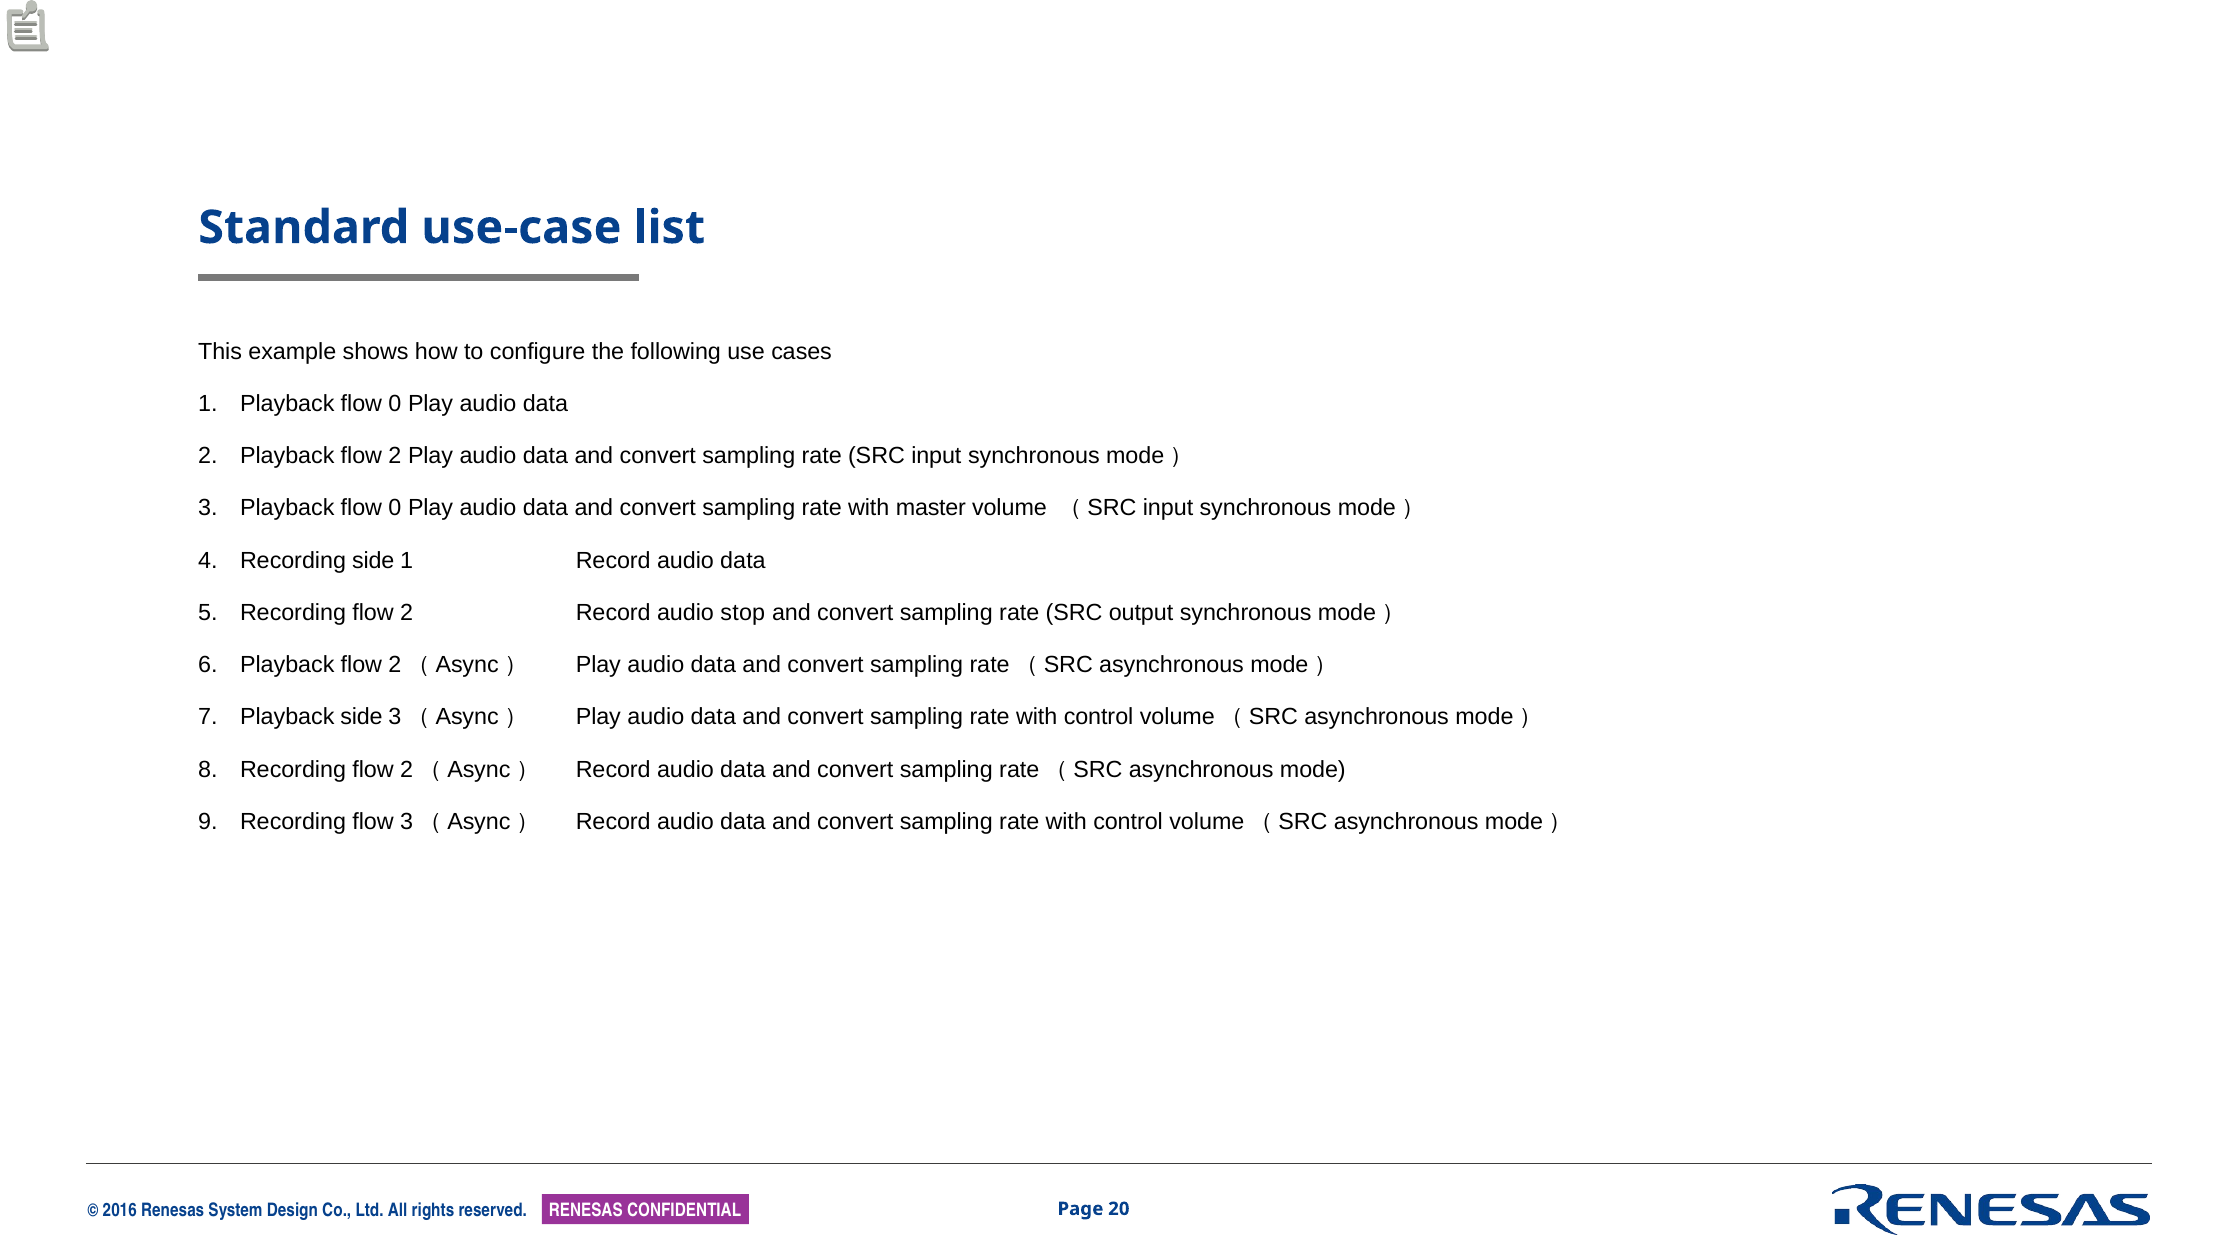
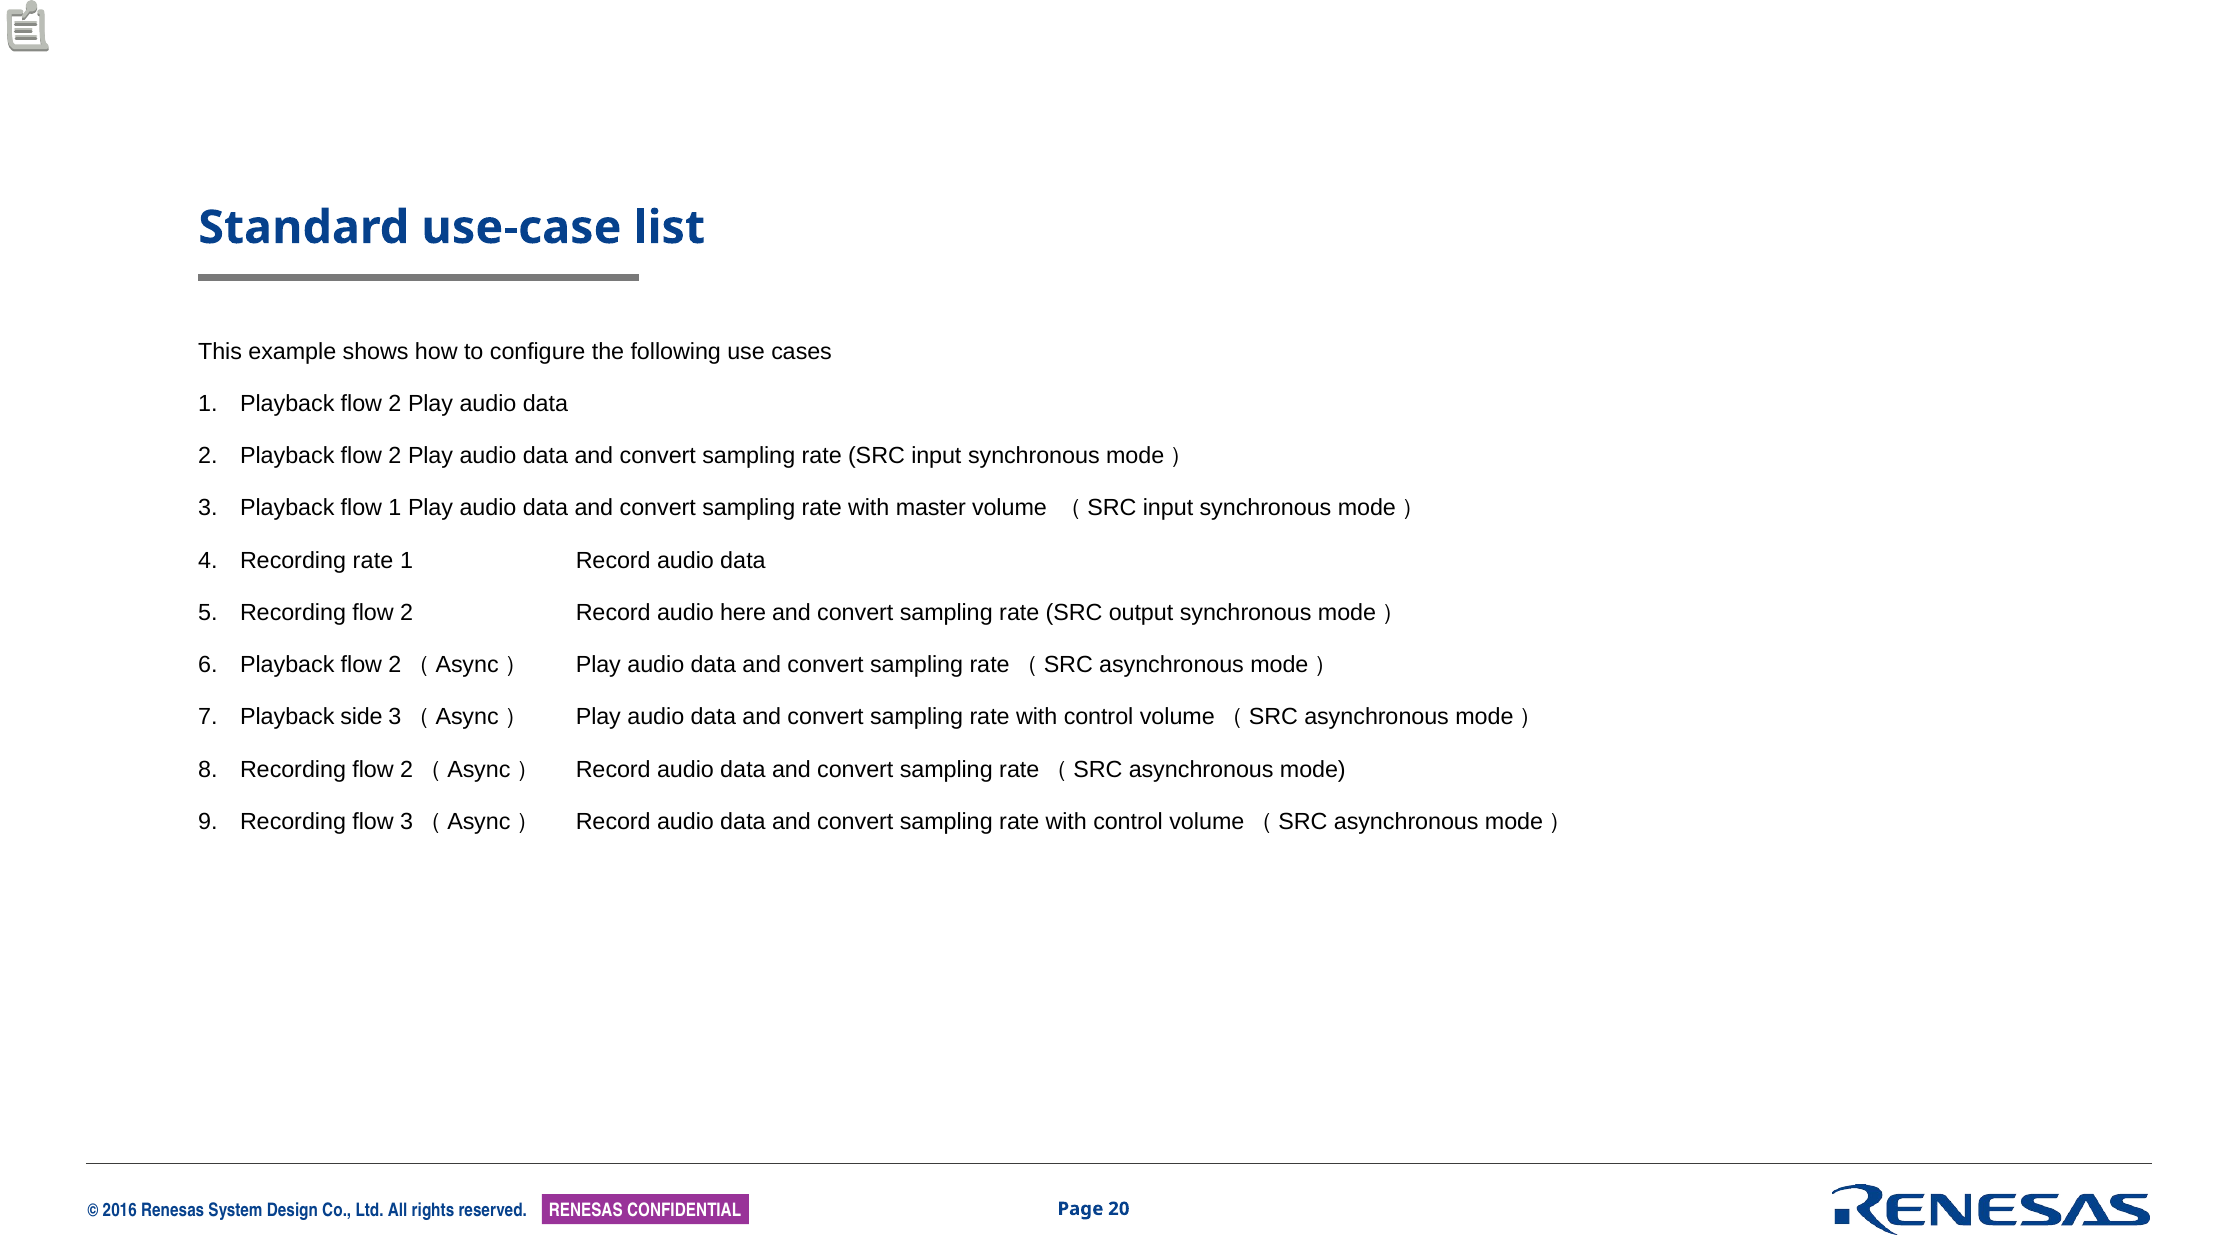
1 Playback flow 0: 0 -> 2 (395, 404)
3 Playback flow 0: 0 -> 1 (395, 508)
Recording side: side -> rate (373, 560)
stop: stop -> here (743, 613)
